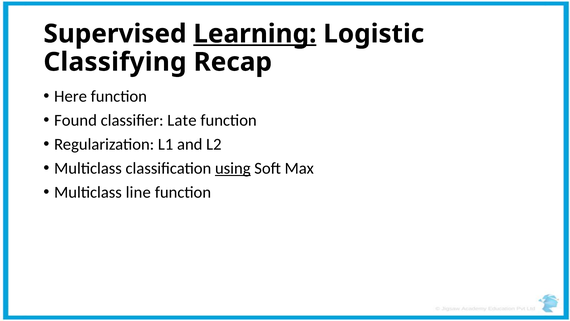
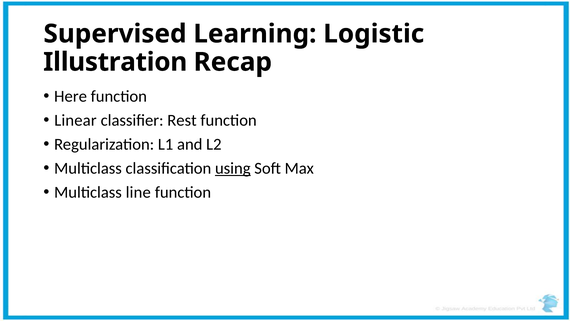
Learning underline: present -> none (255, 34)
Classifying: Classifying -> Illustration (115, 62)
Found: Found -> Linear (75, 120)
Late: Late -> Rest (182, 120)
